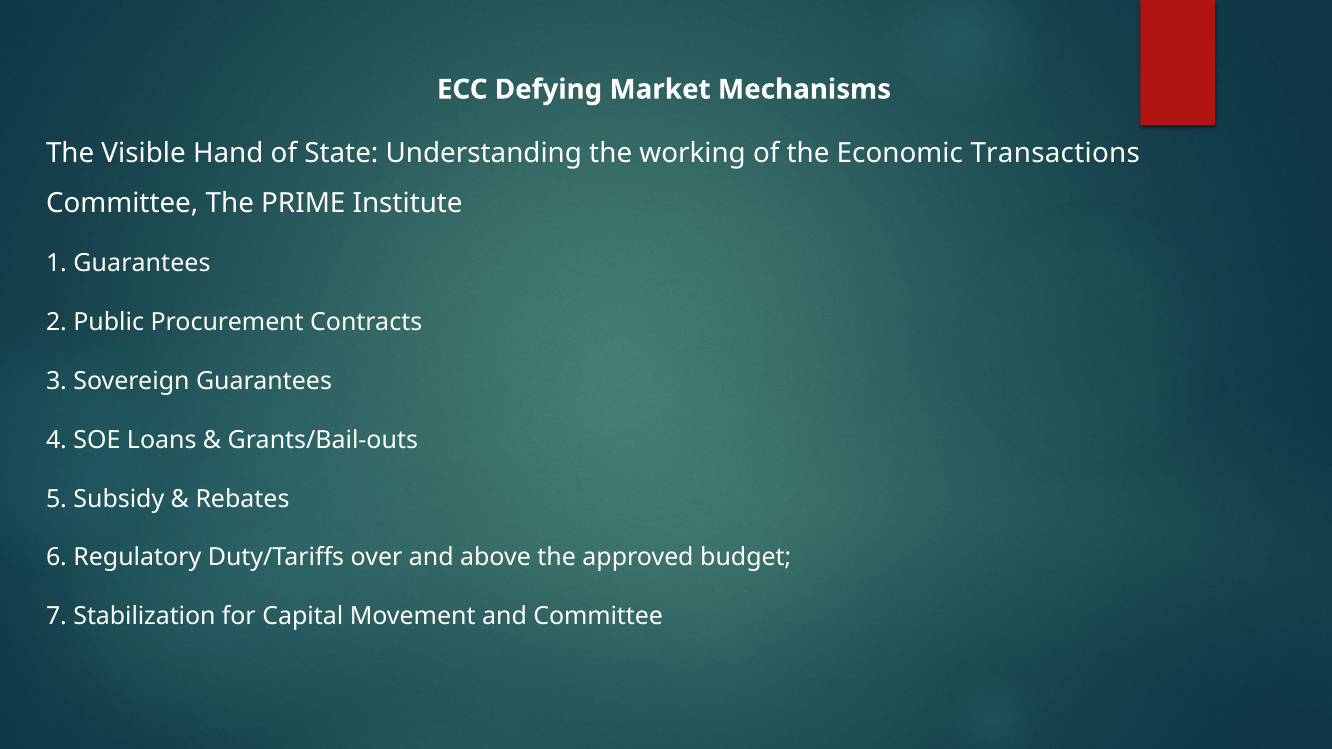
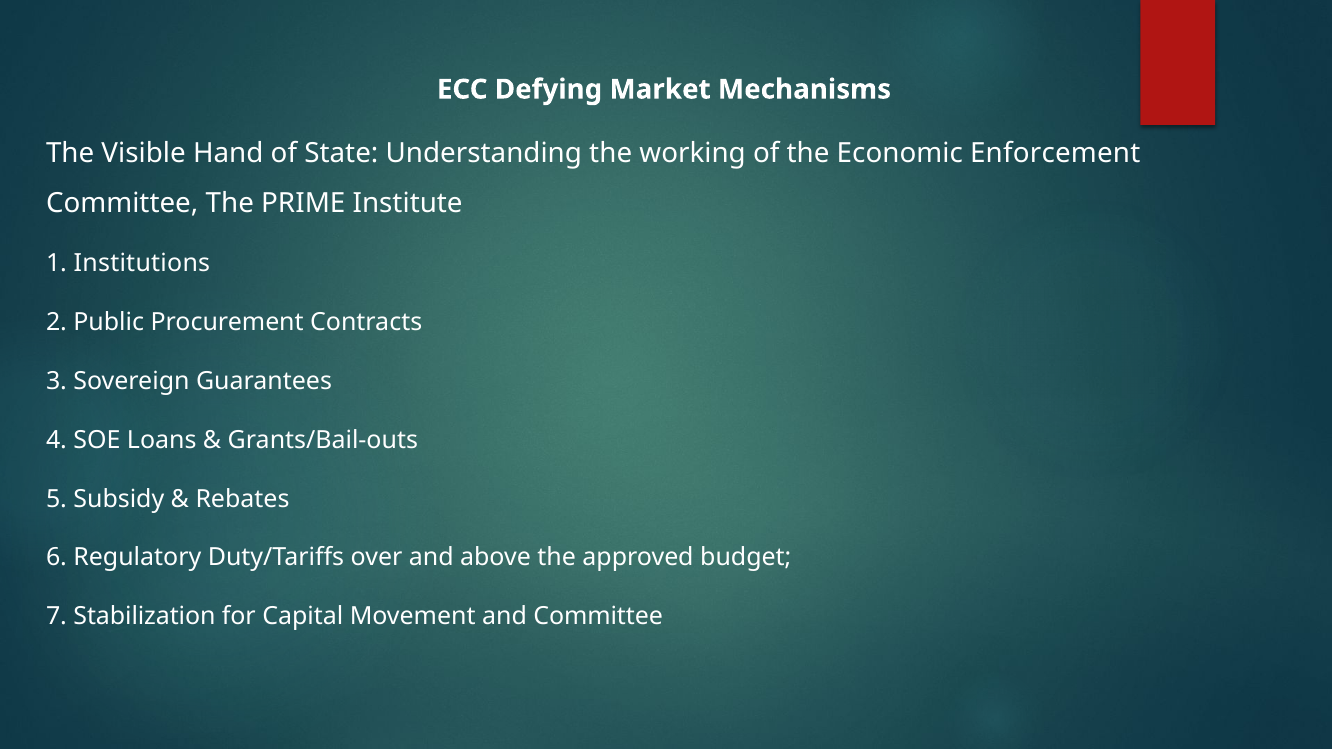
Transactions: Transactions -> Enforcement (1055, 153)
1 Guarantees: Guarantees -> Institutions (142, 264)
